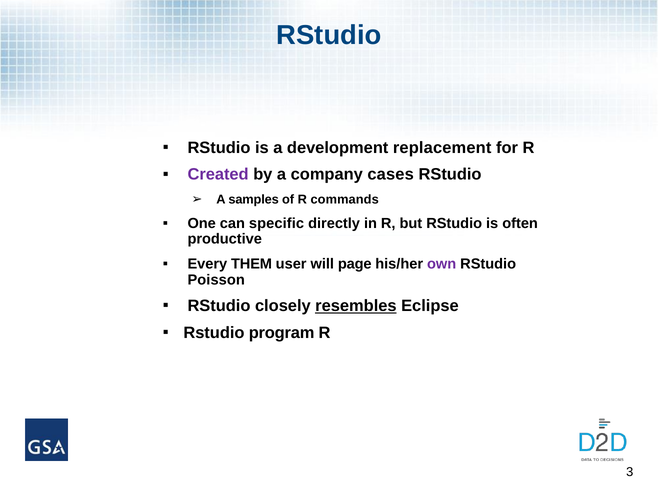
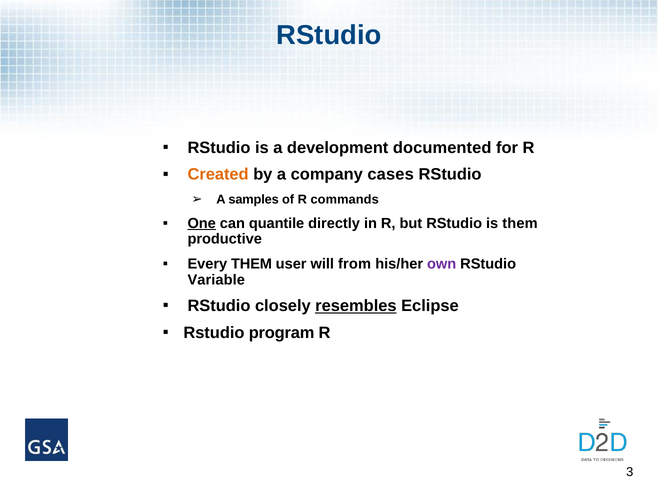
replacement: replacement -> documented (442, 148)
Created colour: purple -> orange (218, 175)
One underline: none -> present (202, 224)
specific: specific -> quantile (277, 224)
is often: often -> them (520, 224)
page: page -> from (355, 264)
Poisson: Poisson -> Variable (216, 280)
